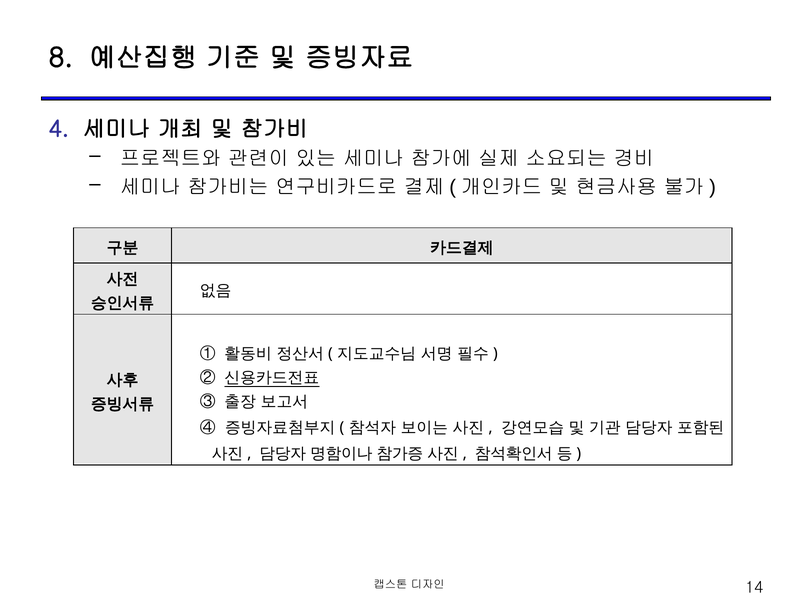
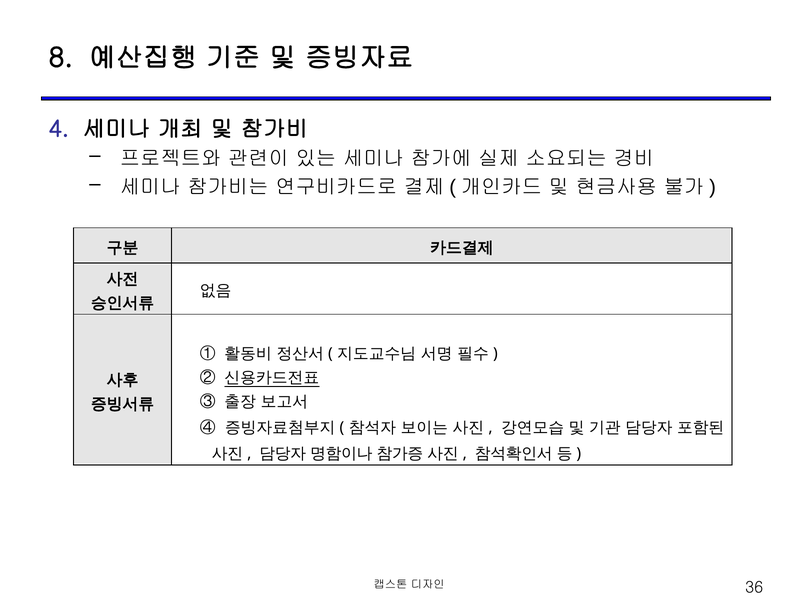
14: 14 -> 36 (754, 588)
